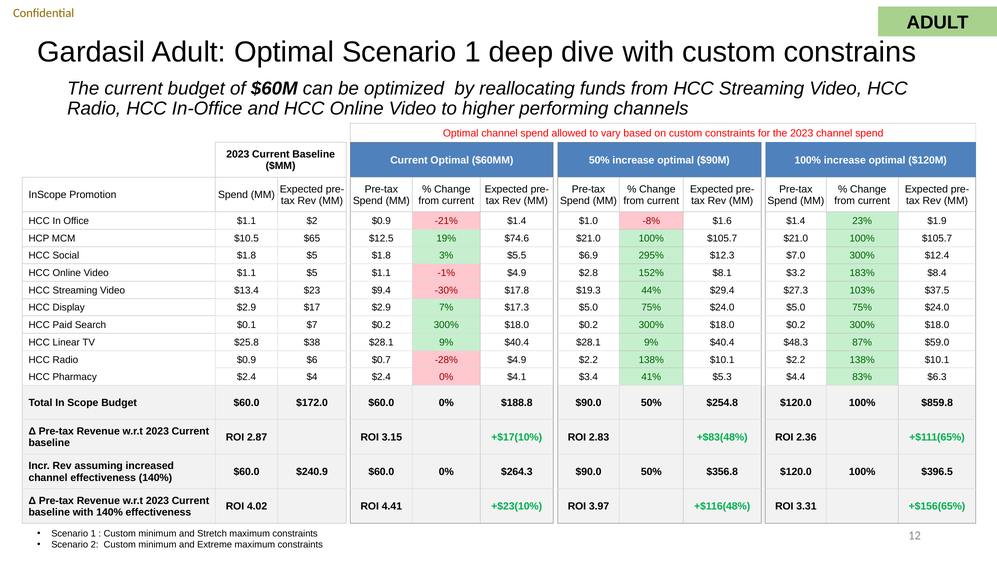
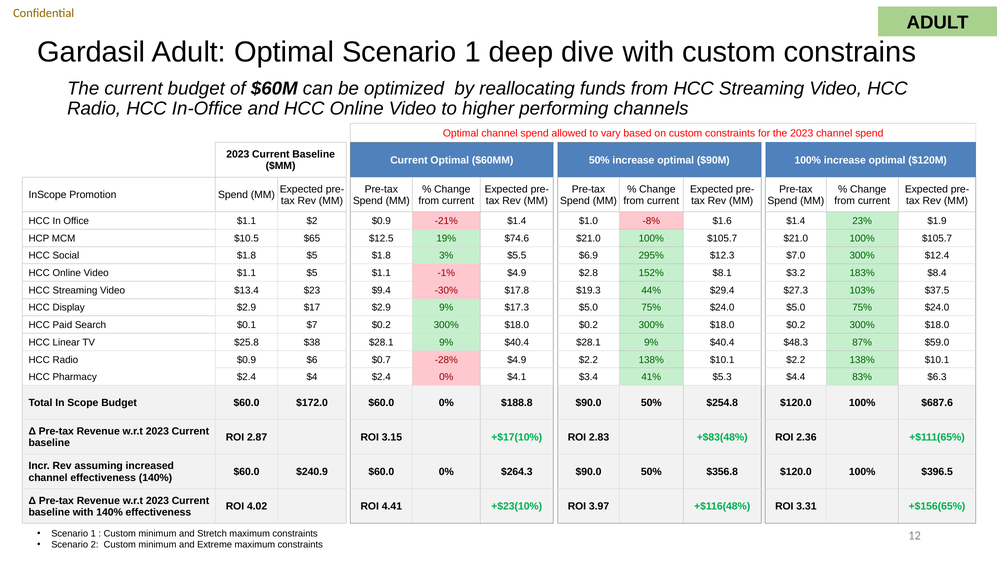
$2.9 7%: 7% -> 9% (446, 308)
$859.8: $859.8 -> $687.6 (937, 403)
